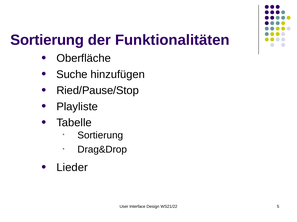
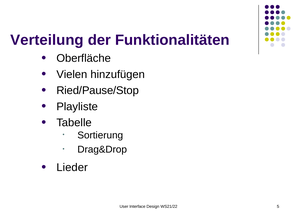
Sortierung: Sortierung -> Verteilung (47, 40)
Suche: Suche -> Vielen (72, 75)
